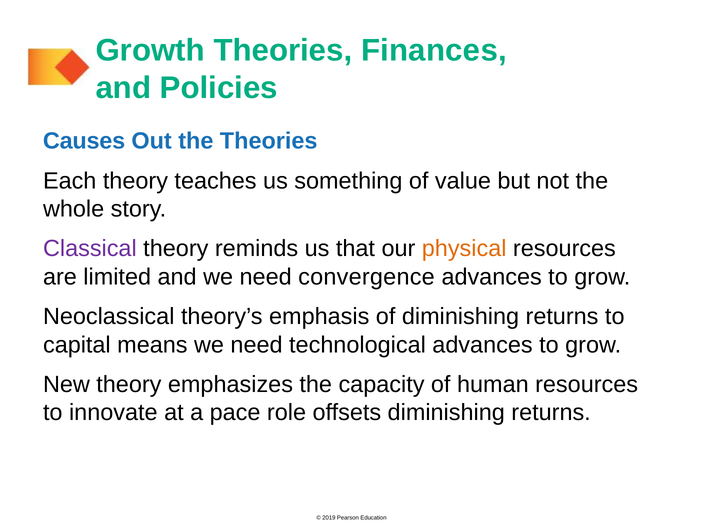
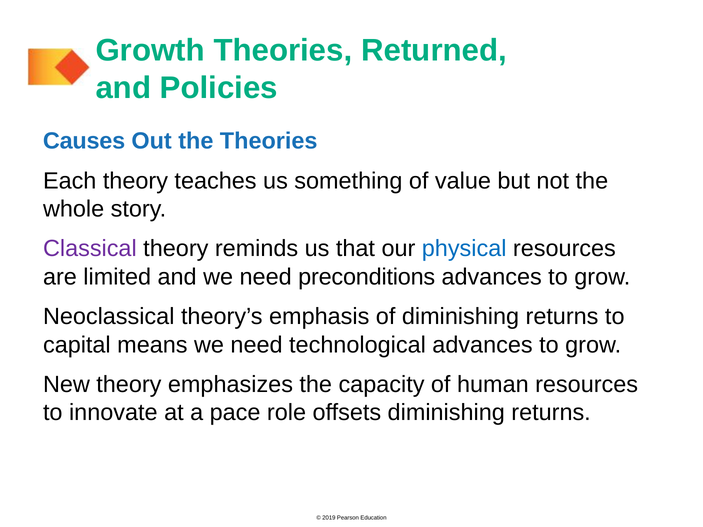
Finances: Finances -> Returned (434, 50)
physical colour: orange -> blue (464, 249)
convergence: convergence -> preconditions (367, 277)
